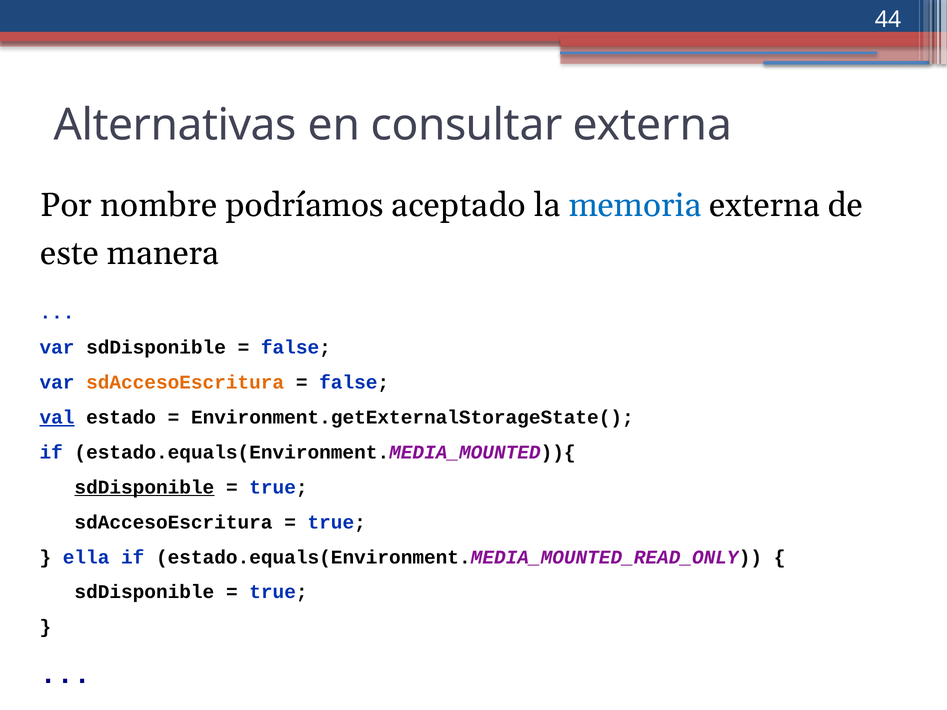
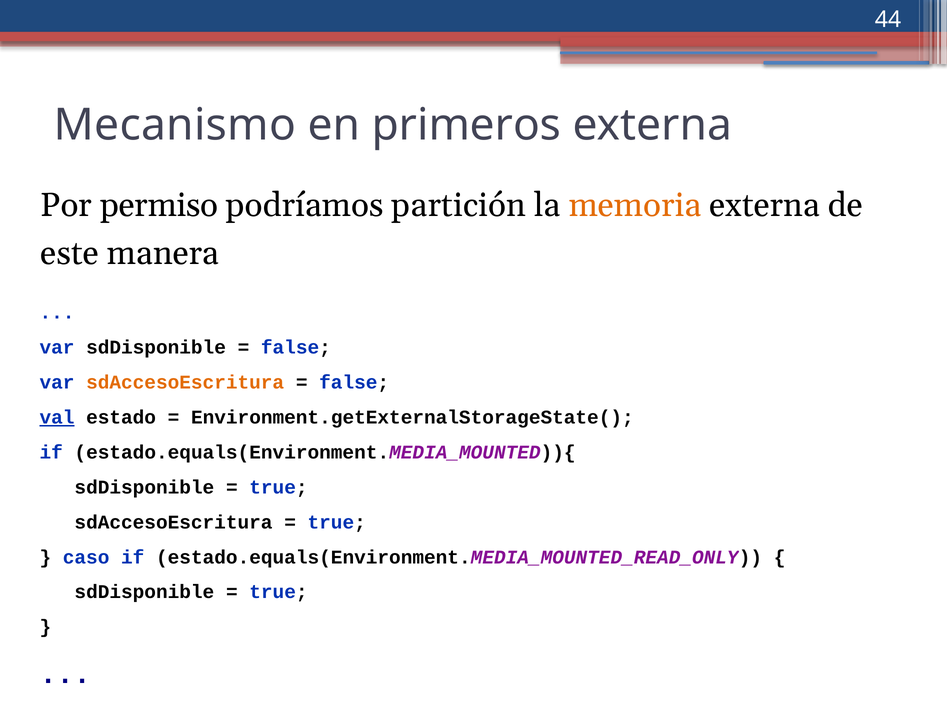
Alternativas: Alternativas -> Mecanismo (175, 125)
consultar: consultar -> primeros (466, 125)
nombre: nombre -> permiso (159, 205)
aceptado: aceptado -> partición (459, 205)
memoria colour: blue -> orange (635, 205)
sdDisponible underline: present -> none (144, 487)
ella: ella -> caso (86, 557)
